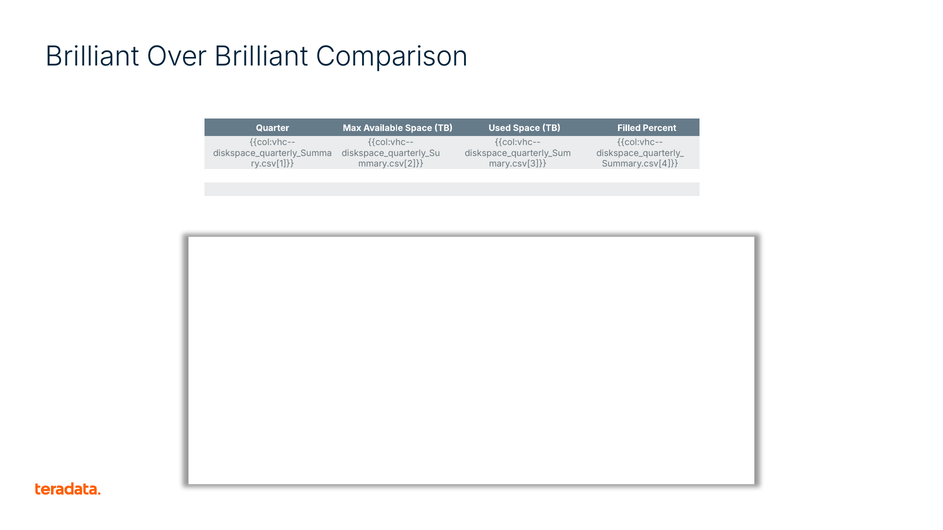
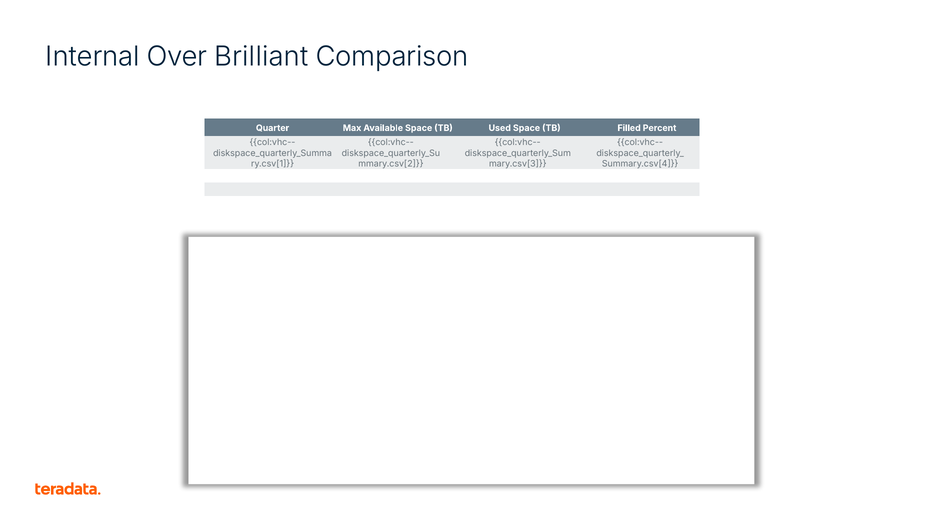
Brilliant: Brilliant -> Internal (93, 57)
